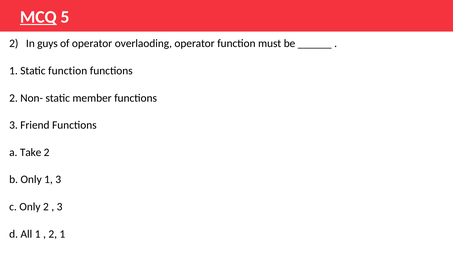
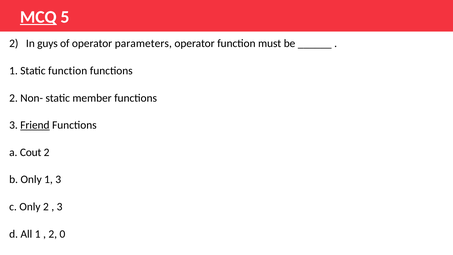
overlaoding: overlaoding -> parameters (143, 44)
Friend underline: none -> present (35, 125)
Take: Take -> Cout (31, 152)
2 1: 1 -> 0 (62, 234)
